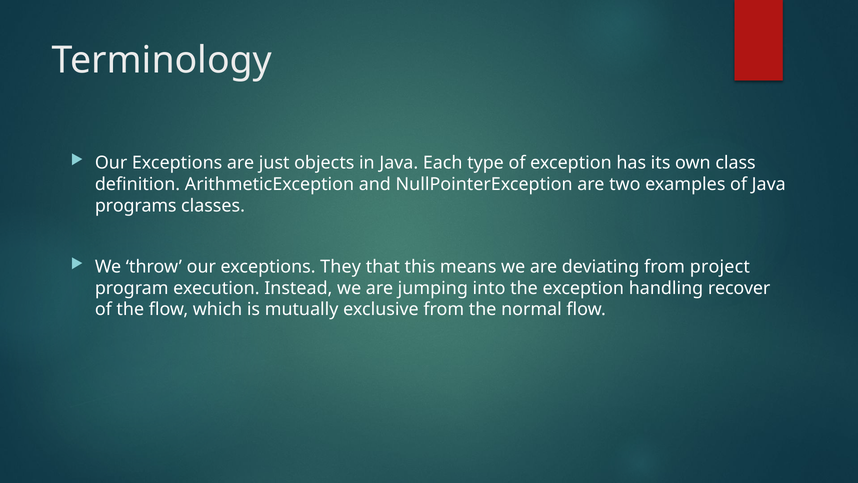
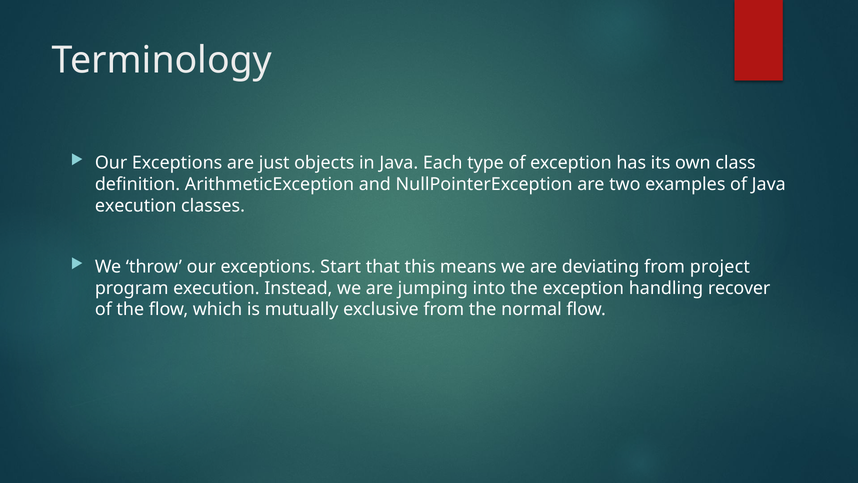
programs: programs -> execution (136, 206)
They: They -> Start (341, 266)
